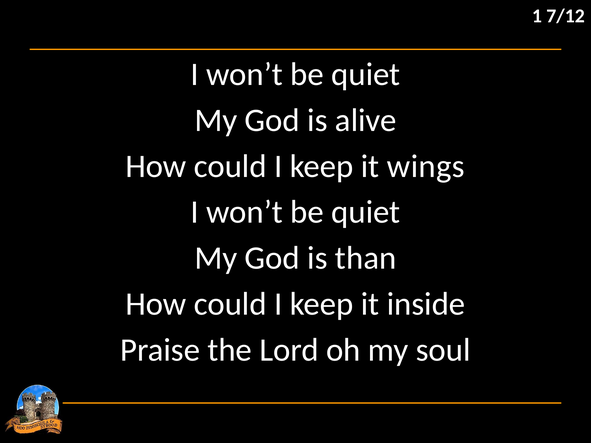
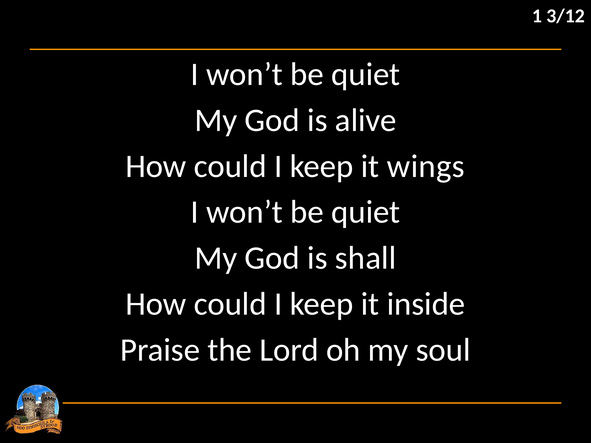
7/12: 7/12 -> 3/12 (566, 16)
than: than -> shall (366, 258)
